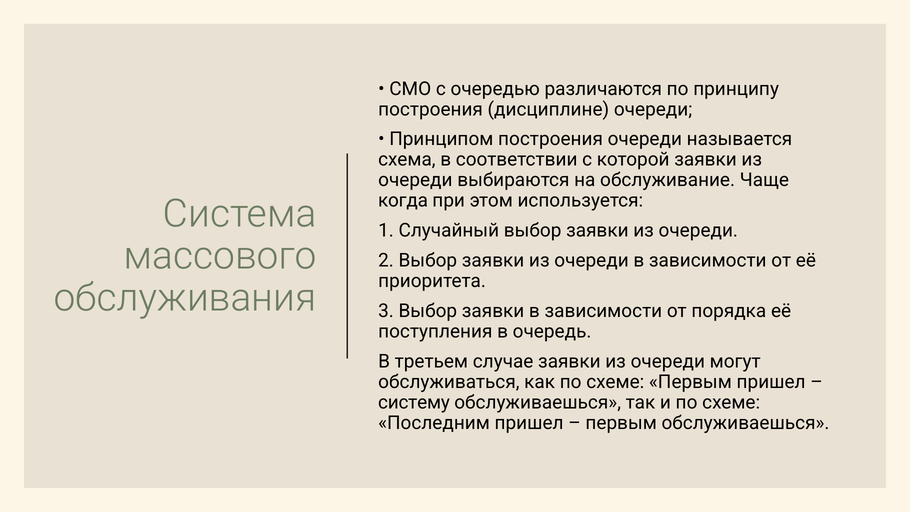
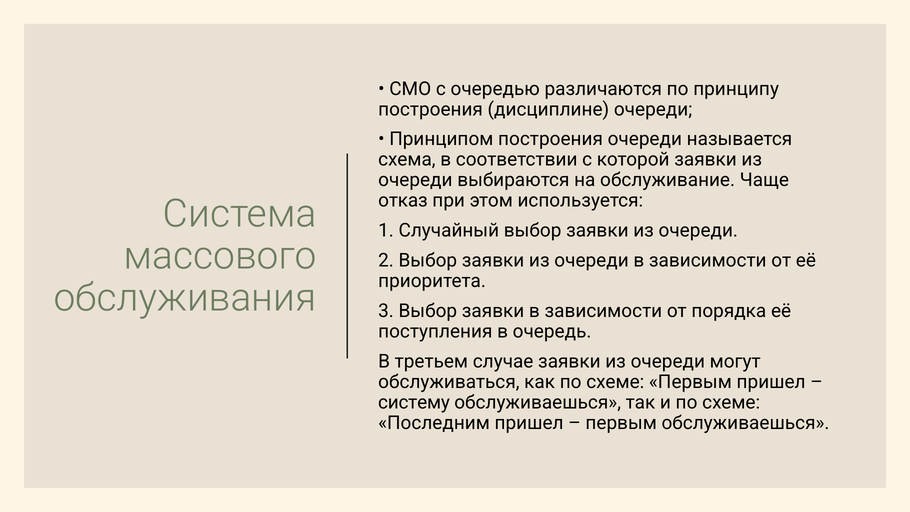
когда: когда -> отказ (403, 201)
